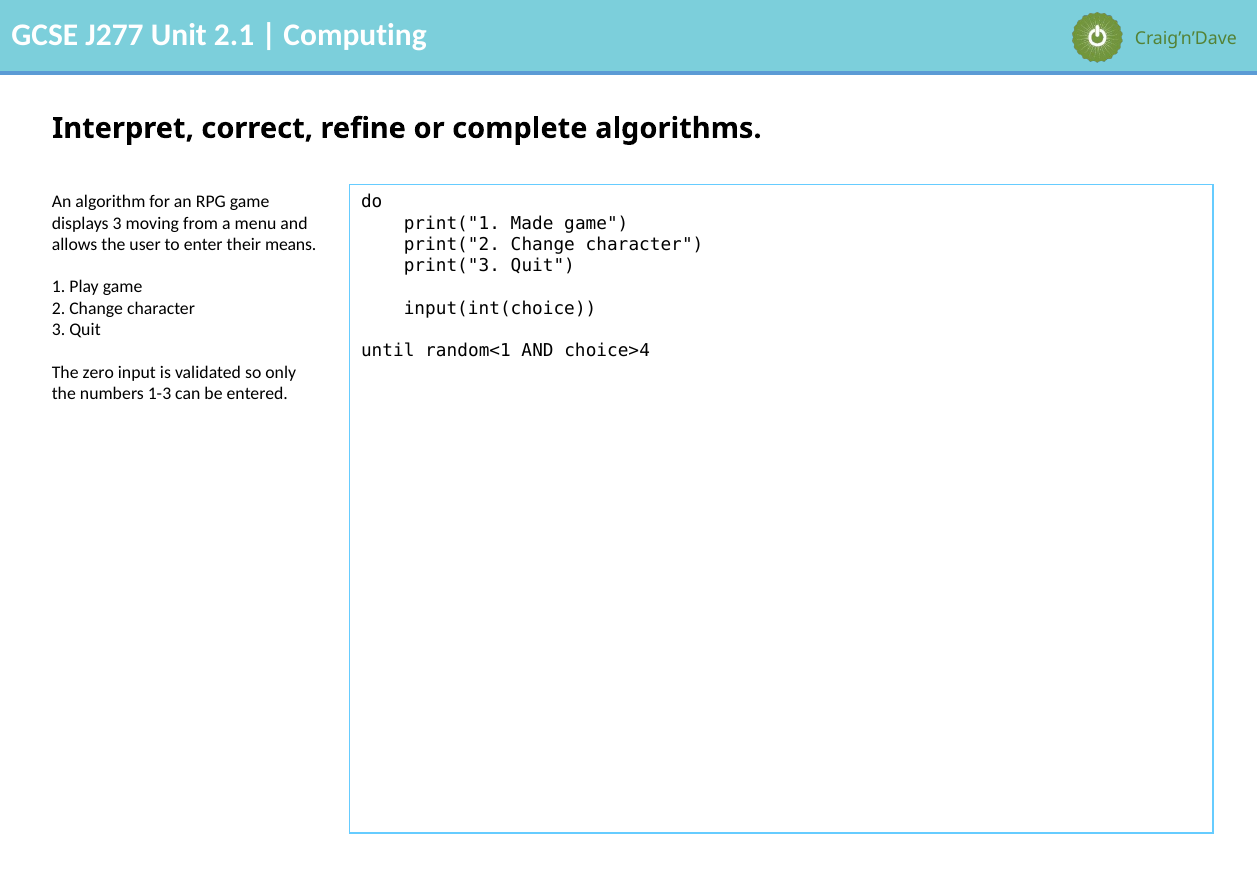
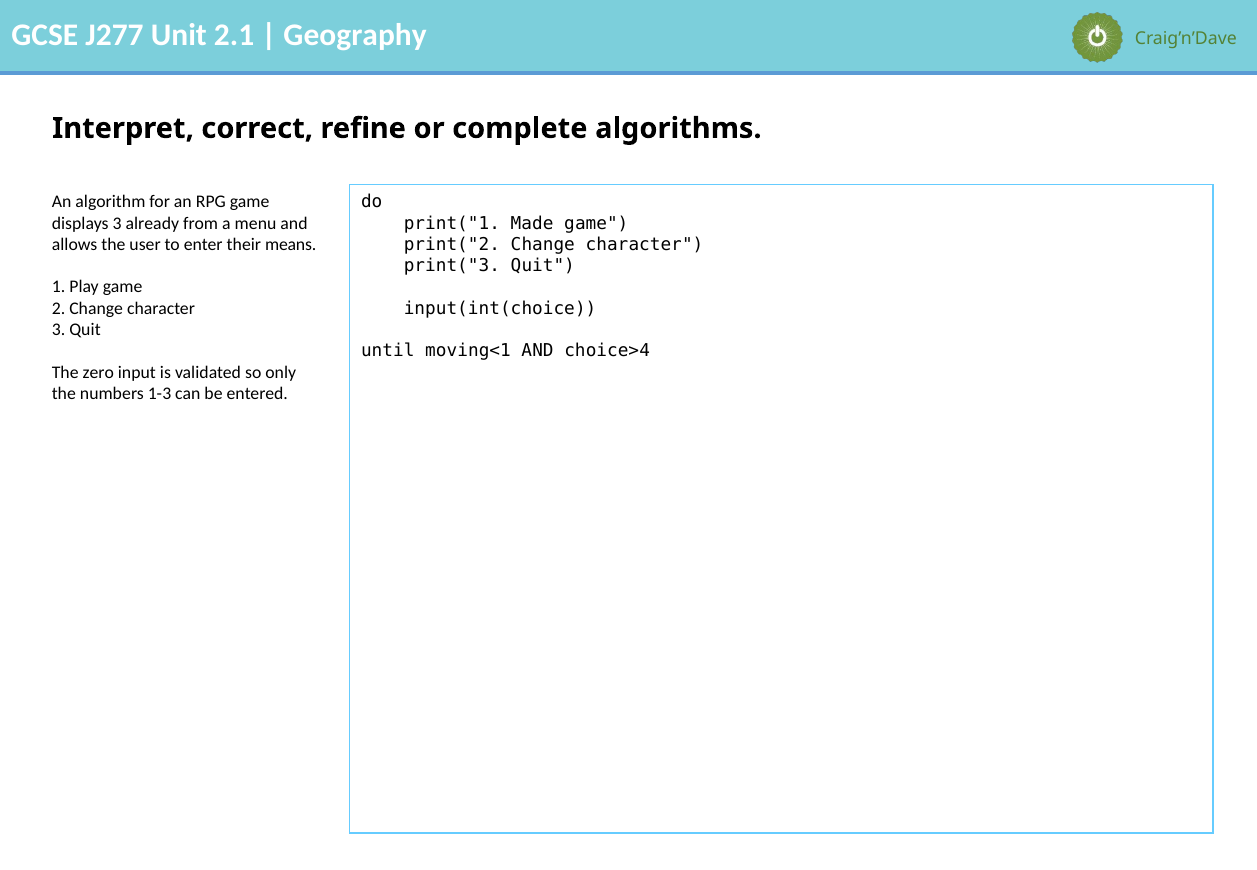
Computing: Computing -> Geography (355, 35)
moving: moving -> already (152, 223)
random<1: random<1 -> moving<1 (468, 351)
